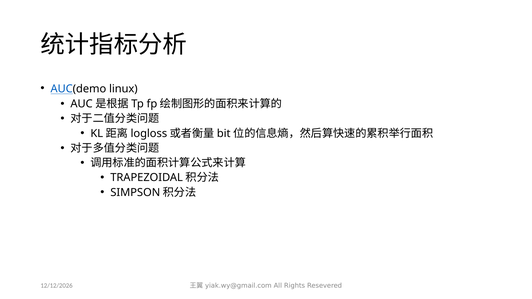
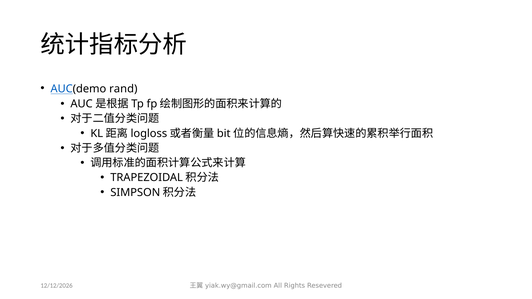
linux: linux -> rand (123, 89)
